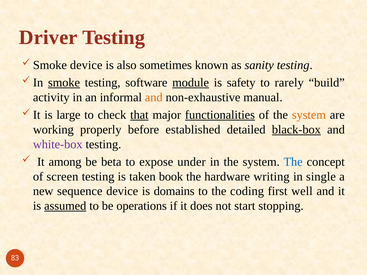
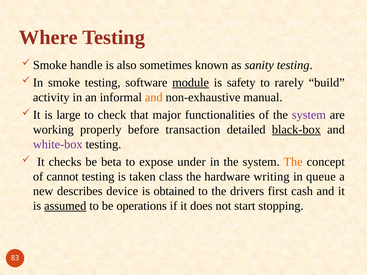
Driver: Driver -> Where (48, 38)
device: device -> handle (86, 65)
smoke underline: present -> none (64, 83)
that underline: present -> none (139, 115)
functionalities underline: present -> none (220, 115)
system colour: orange -> purple (309, 115)
established: established -> transaction (193, 130)
among: among -> checks (65, 162)
The colour: blue -> orange (293, 162)
screen: screen -> cannot (63, 177)
book: book -> class (171, 177)
single: single -> queue (321, 177)
sequence: sequence -> describes (80, 191)
domains: domains -> obtained (174, 191)
coding: coding -> drivers (247, 191)
well: well -> cash (302, 191)
